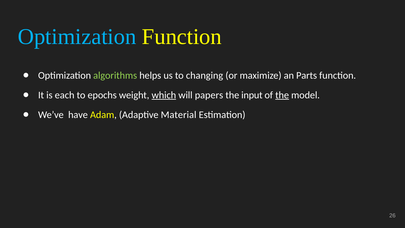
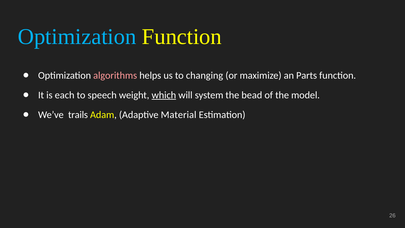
algorithms colour: light green -> pink (115, 75)
epochs: epochs -> speech (102, 95)
papers: papers -> system (209, 95)
input: input -> bead (252, 95)
the underline: present -> none (282, 95)
have: have -> trails (78, 115)
